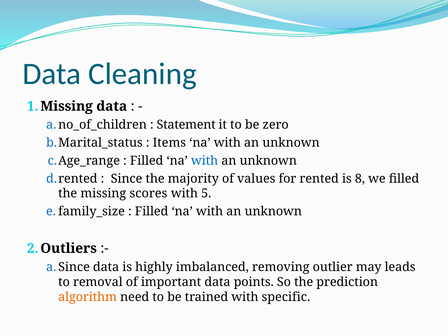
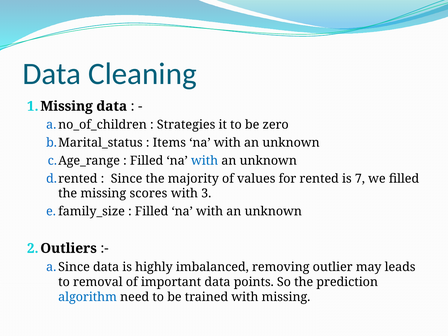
Statement: Statement -> Strategies (186, 125)
8: 8 -> 7 (360, 179)
5: 5 -> 3 (206, 194)
algorithm colour: orange -> blue (88, 297)
with specific: specific -> missing (286, 297)
